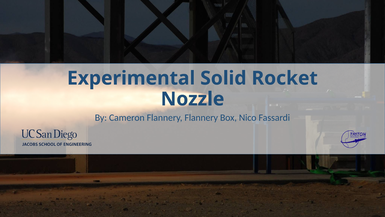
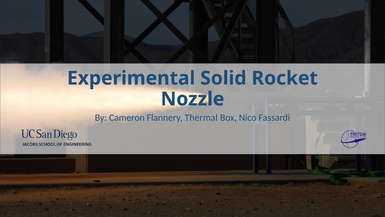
Flannery Flannery: Flannery -> Thermal (201, 117)
